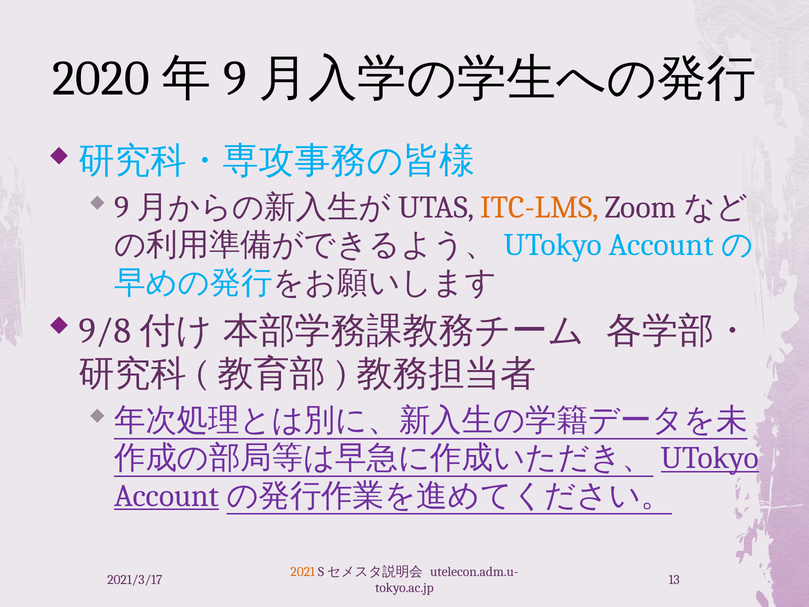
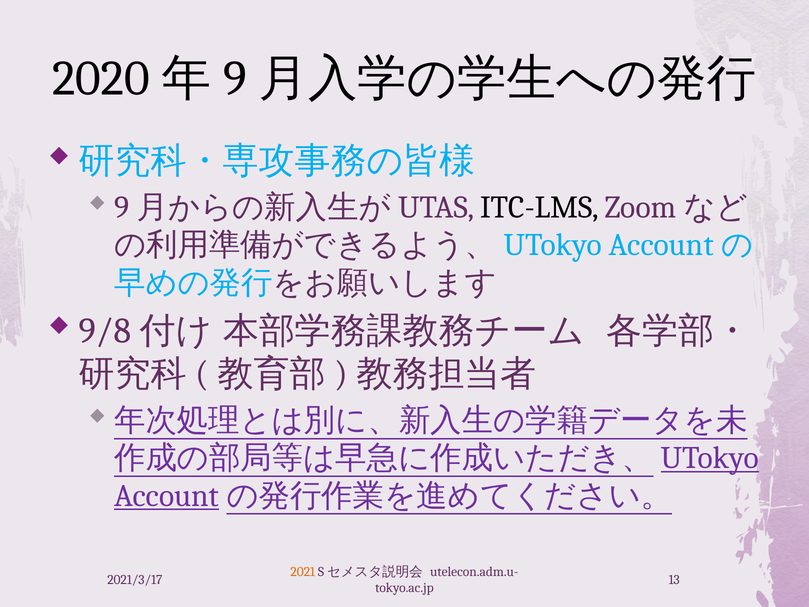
ITC-LMS colour: orange -> black (540, 207)
